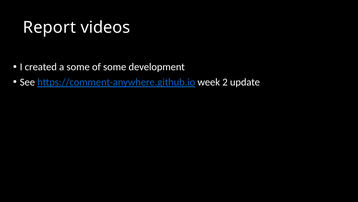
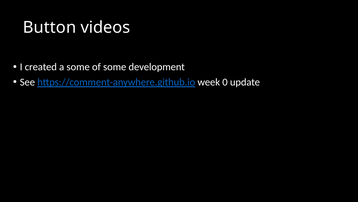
Report: Report -> Button (49, 27)
2: 2 -> 0 (225, 82)
